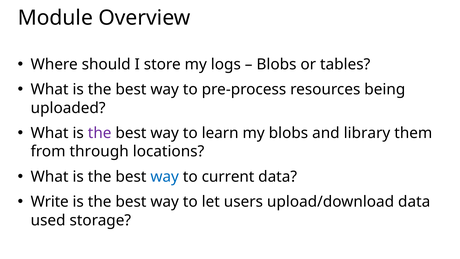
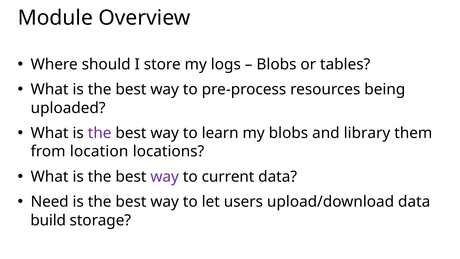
through: through -> location (99, 151)
way colour: blue -> purple (165, 177)
Write: Write -> Need (50, 202)
used: used -> build (48, 220)
